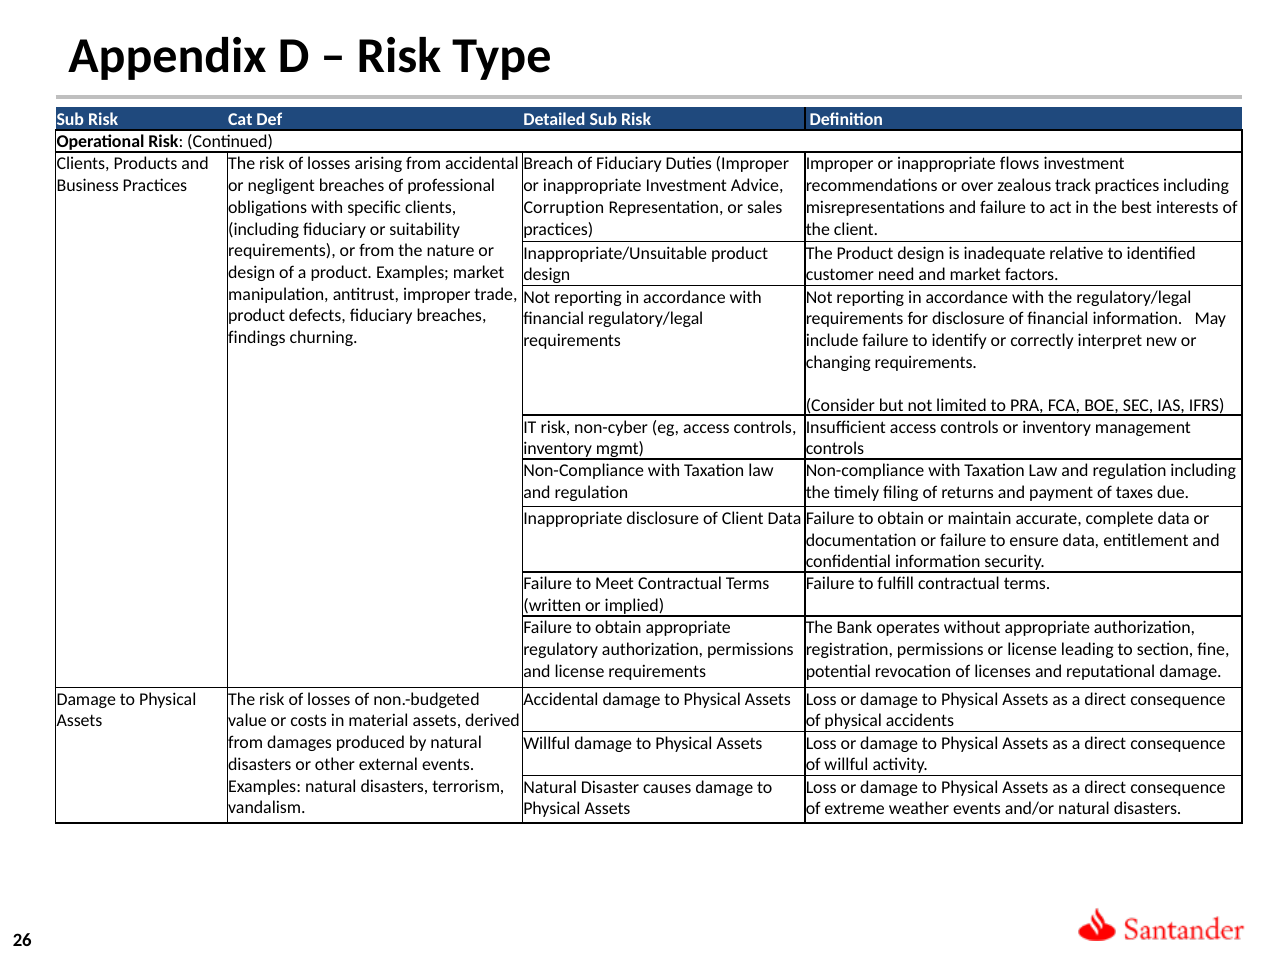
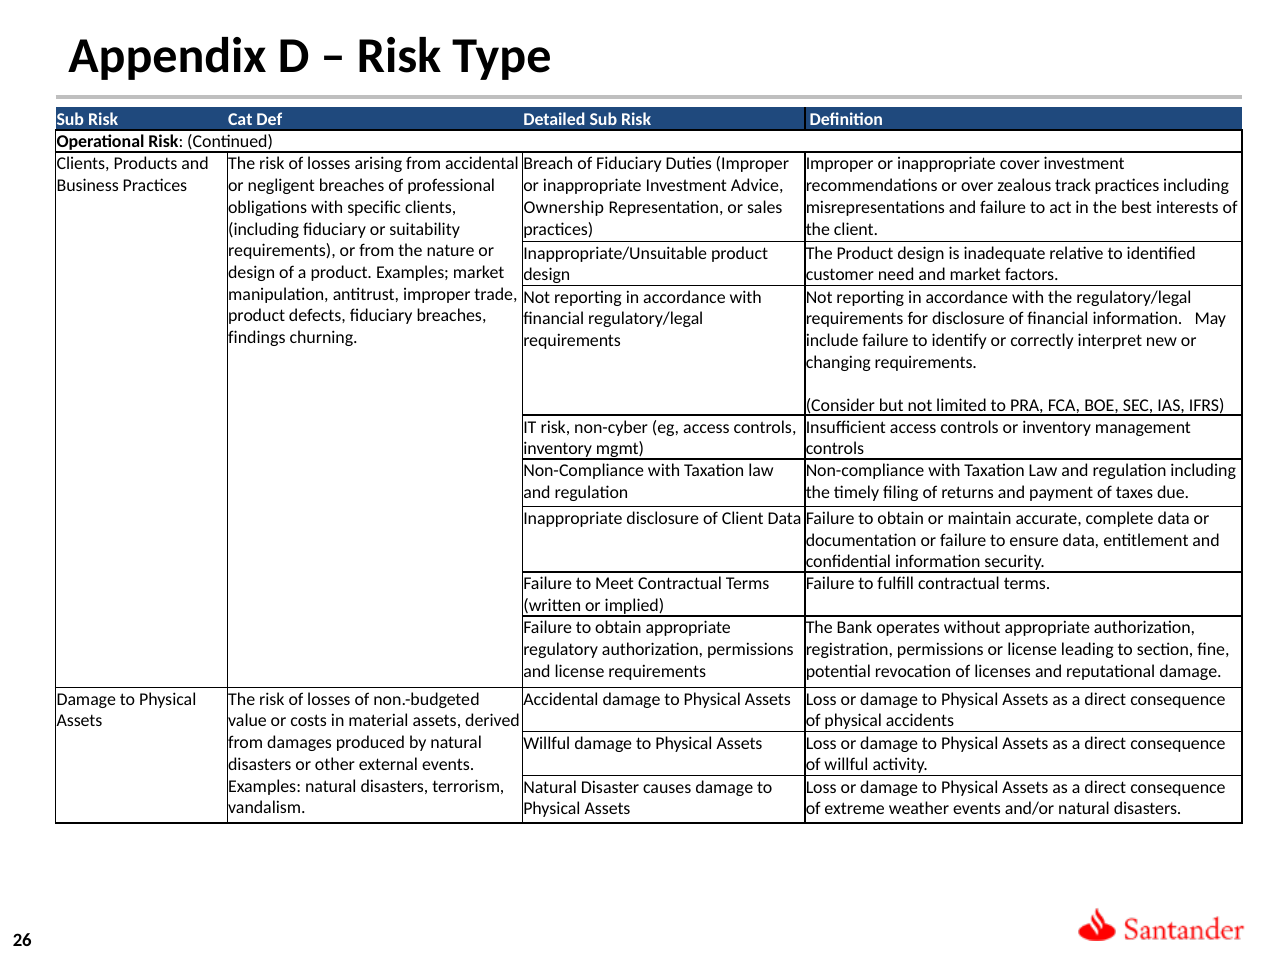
flows: flows -> cover (1020, 164)
Corruption: Corruption -> Ownership (564, 207)
